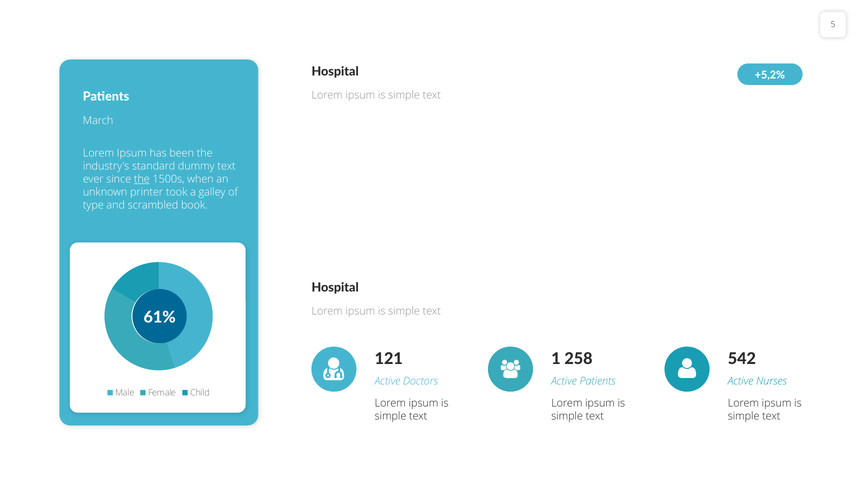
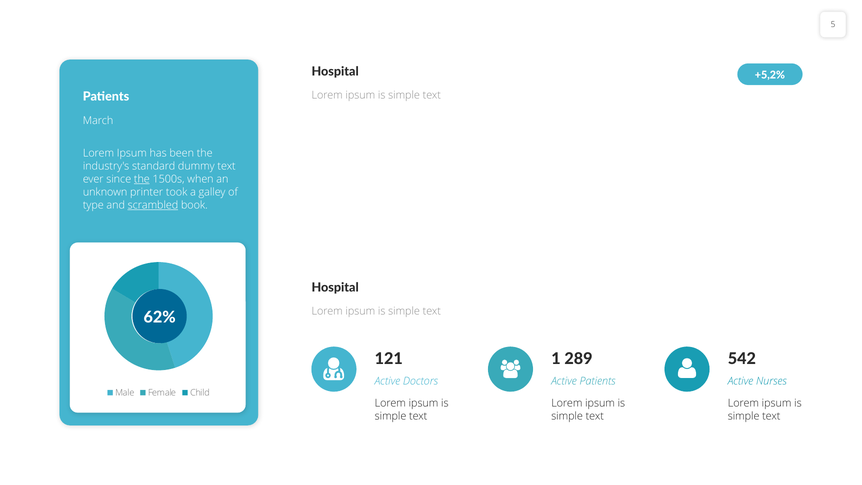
scrambled underline: none -> present (153, 205)
61%: 61% -> 62% (160, 317)
258: 258 -> 289 (578, 359)
